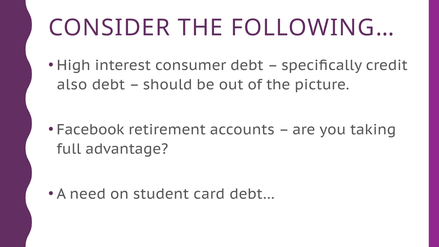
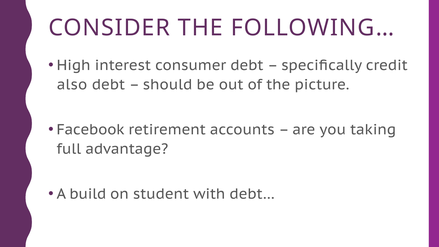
need: need -> build (88, 194)
card: card -> with (209, 194)
